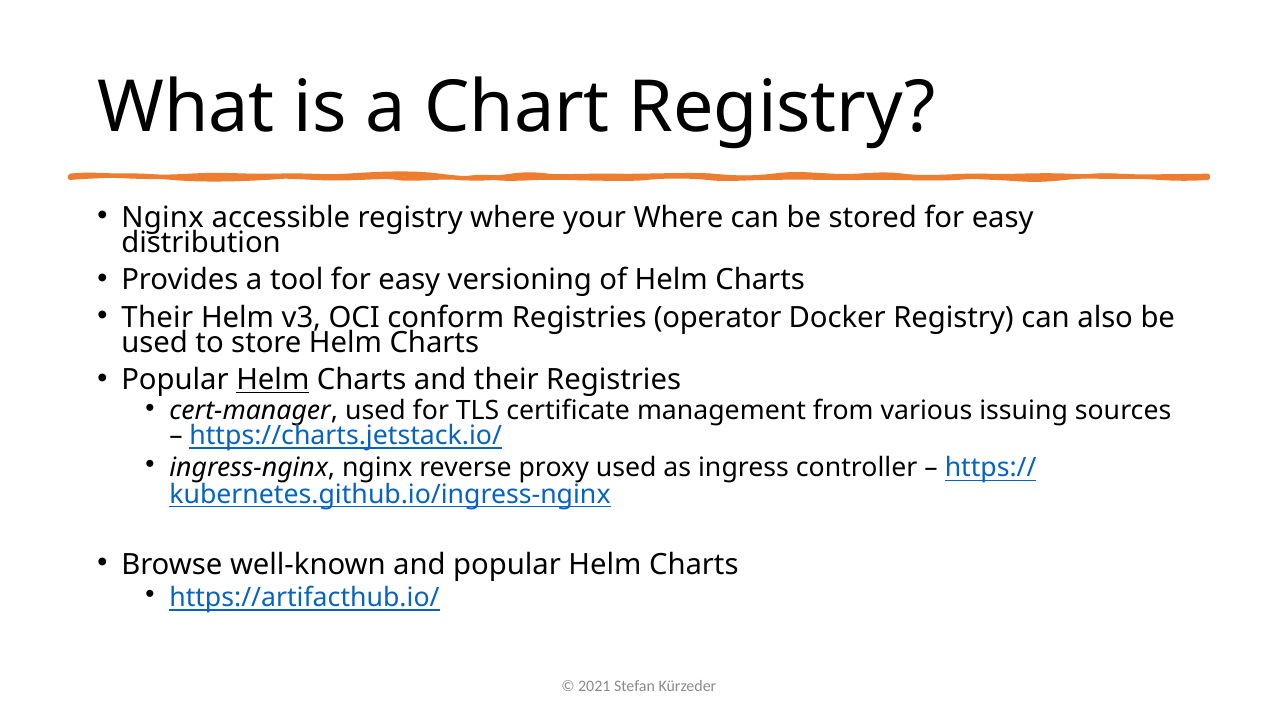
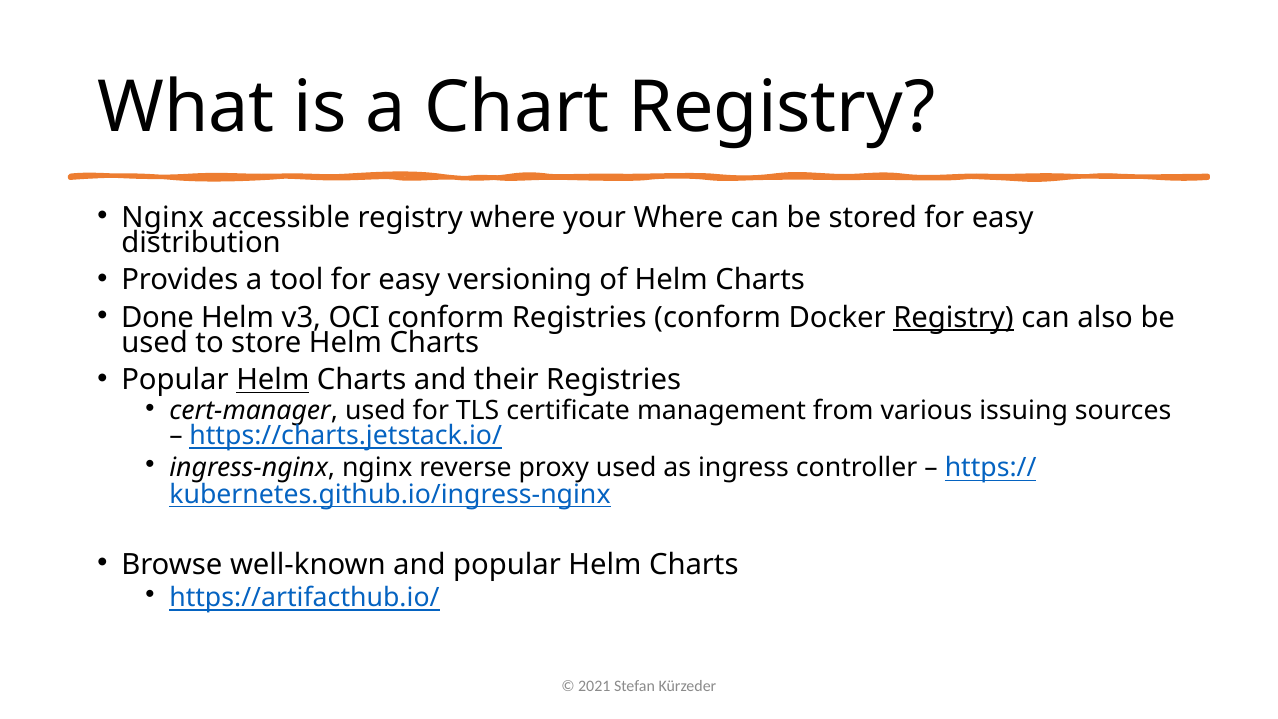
Their: Their -> Done (158, 317)
Registries operator: operator -> conform (718, 317)
Registry underline: none -> present (954, 317)
